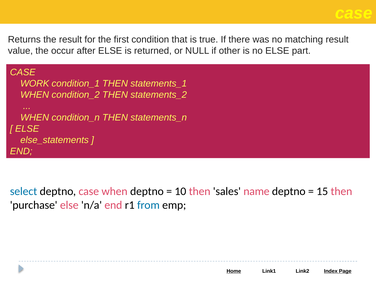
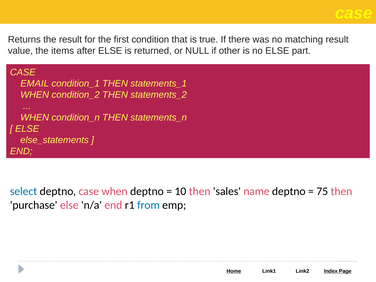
occur: occur -> items (63, 51)
WORK: WORK -> EMAIL (35, 84)
15: 15 -> 75 (322, 191)
